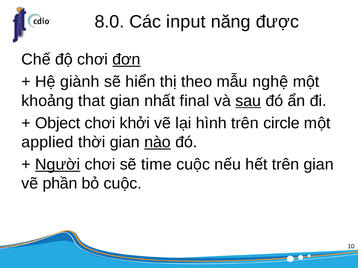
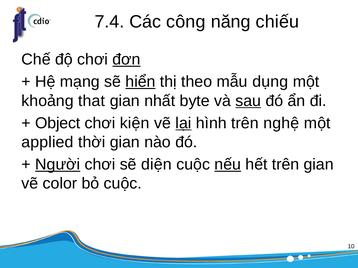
8.0: 8.0 -> 7.4 (109, 22)
input: input -> công (186, 22)
được: được -> chiếu (277, 22)
giành: giành -> mạng (80, 82)
hiển underline: none -> present (140, 82)
nghệ: nghệ -> dụng (270, 82)
final: final -> byte (195, 101)
khởi: khởi -> kiện (135, 123)
lại underline: none -> present (183, 123)
circle: circle -> nghệ (281, 123)
nào underline: present -> none (158, 142)
time: time -> diện (156, 165)
nếu underline: none -> present (228, 165)
phần: phần -> color (60, 184)
